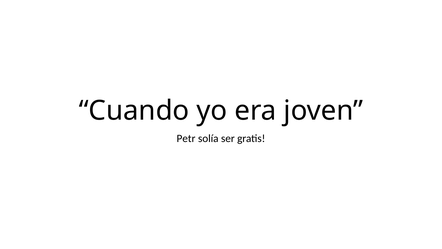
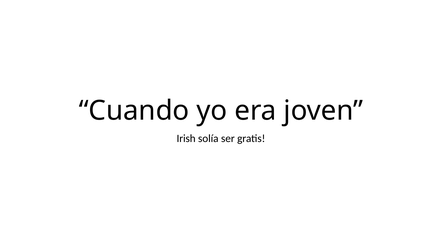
Petr: Petr -> Irish (186, 138)
